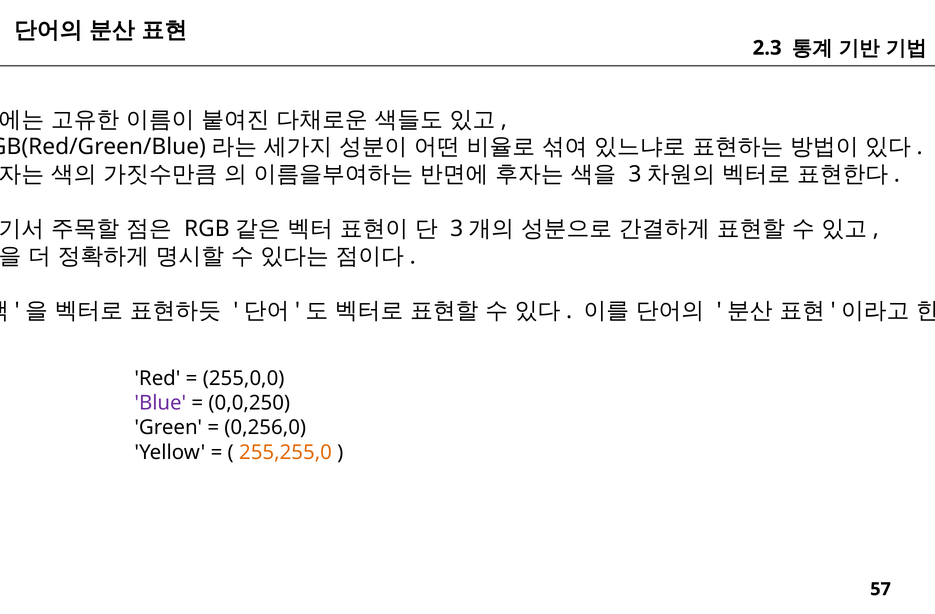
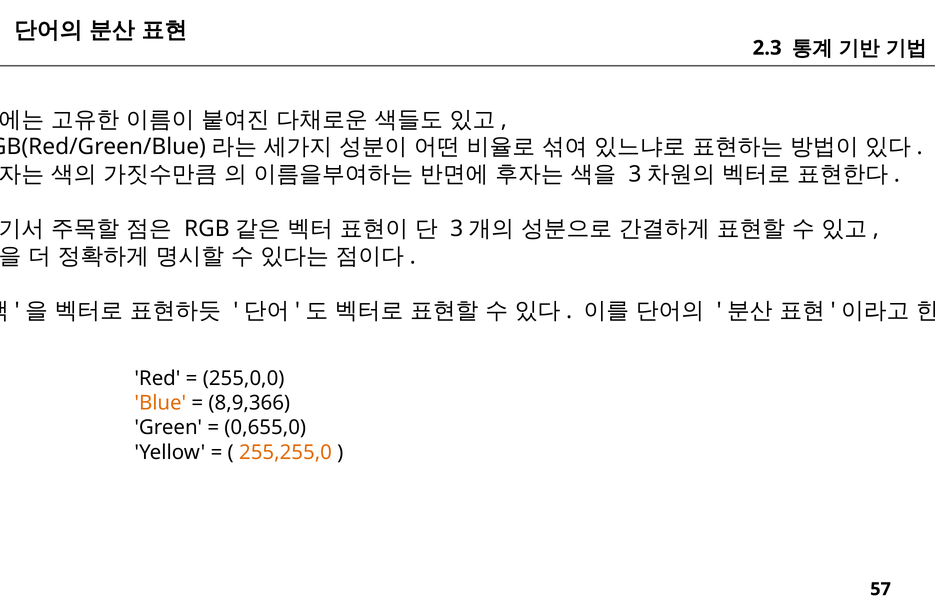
Blue colour: purple -> orange (160, 403)
0,0,250: 0,0,250 -> 8,9,366 (249, 403)
0,256,0: 0,256,0 -> 0,655,0 (265, 428)
